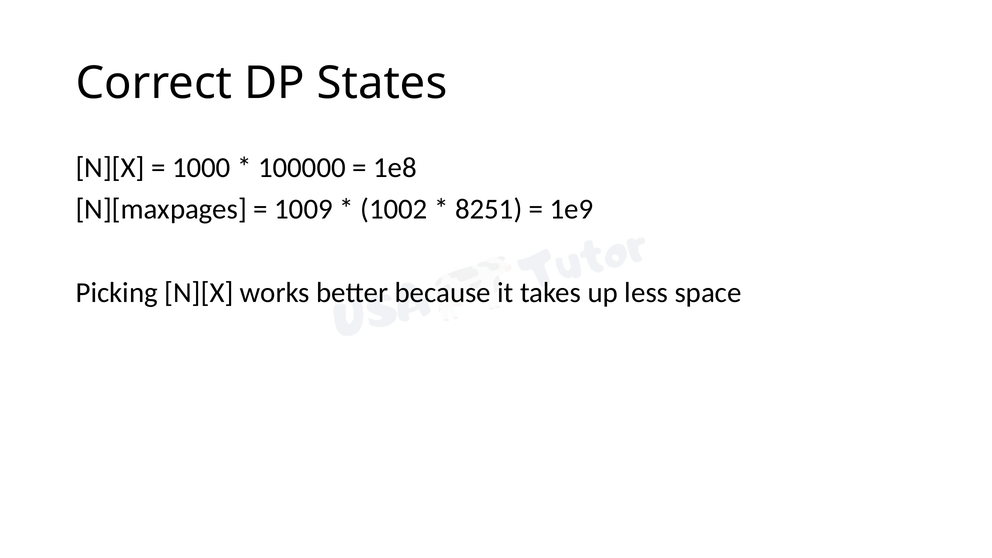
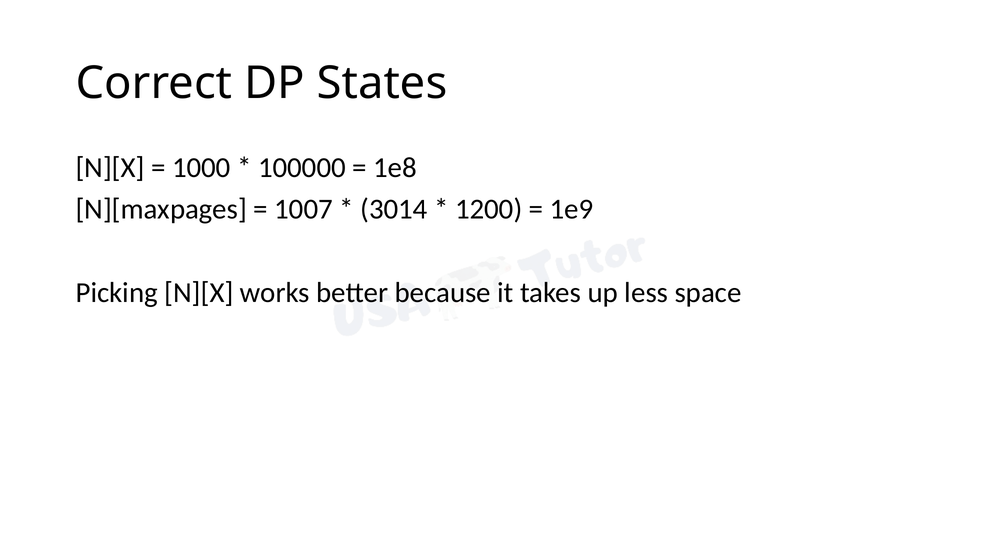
1009: 1009 -> 1007 (304, 209)
1002: 1002 -> 3014 (394, 209)
8251: 8251 -> 1200 (489, 209)
